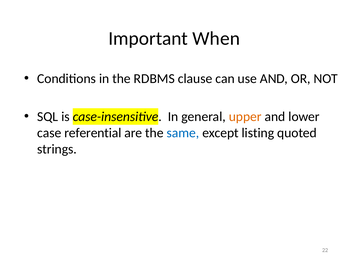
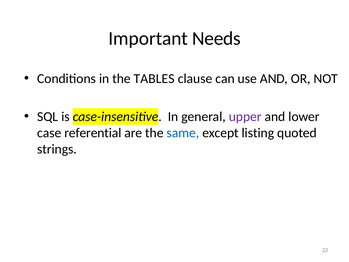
When: When -> Needs (216, 38)
RDBMS: RDBMS -> TABLES (154, 78)
upper colour: orange -> purple (245, 117)
